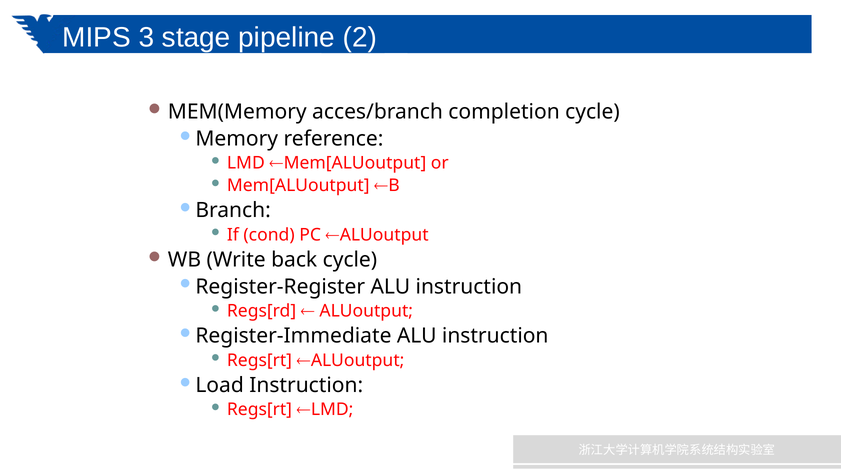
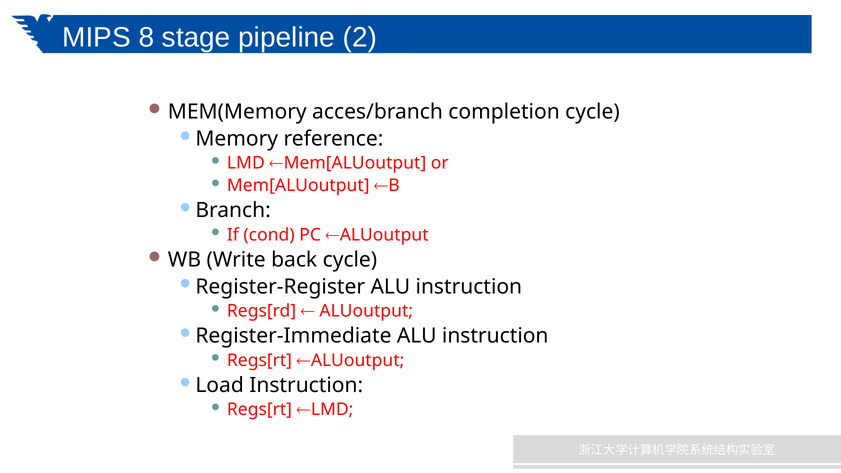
3: 3 -> 8 (146, 38)
